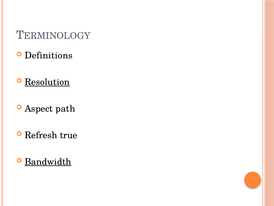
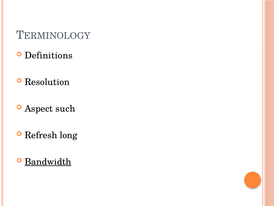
Resolution underline: present -> none (47, 82)
path: path -> such (65, 108)
true: true -> long (69, 135)
